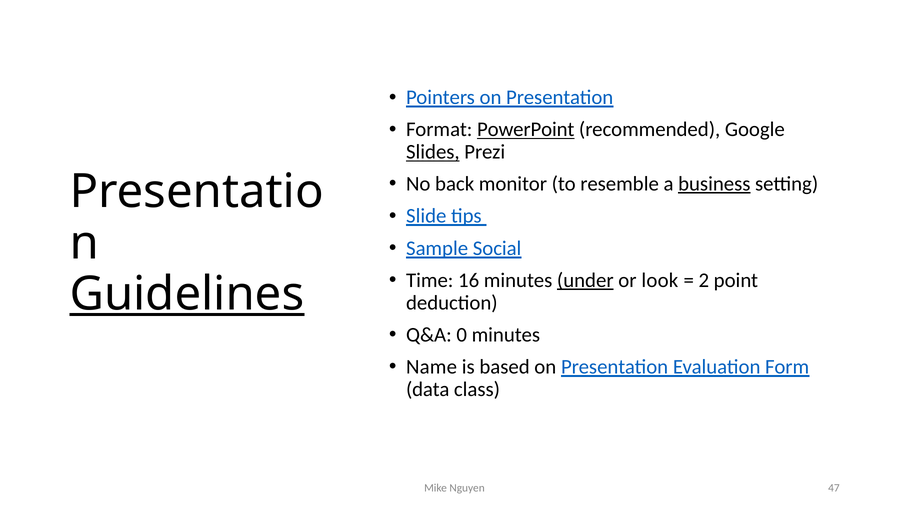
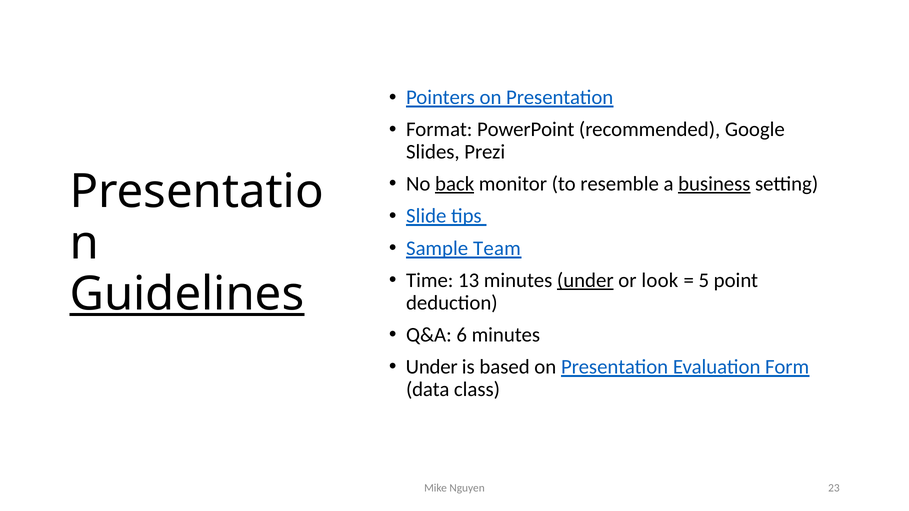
PowerPoint underline: present -> none (526, 130)
Slides underline: present -> none (433, 152)
back underline: none -> present (455, 184)
Social: Social -> Team (497, 249)
16: 16 -> 13 (469, 281)
2: 2 -> 5 (704, 281)
0: 0 -> 6 (462, 335)
Name: Name -> Under (432, 367)
47: 47 -> 23 (834, 488)
